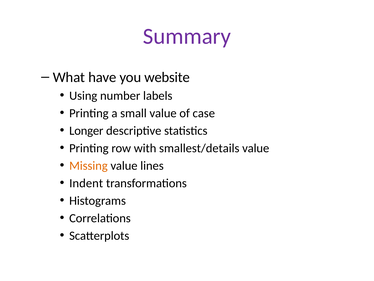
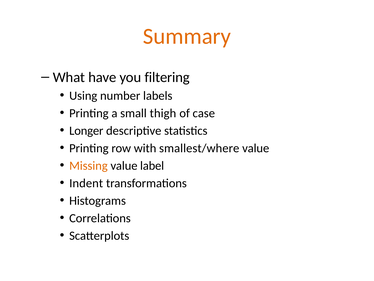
Summary colour: purple -> orange (187, 36)
website: website -> filtering (167, 77)
small value: value -> thigh (163, 113)
smallest/details: smallest/details -> smallest/where (199, 148)
lines: lines -> label (152, 165)
